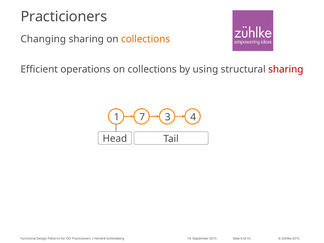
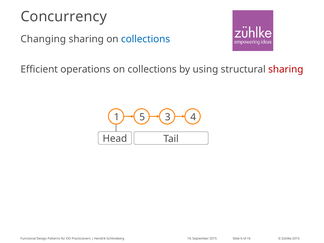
Practicioners: Practicioners -> Concurrency (64, 17)
collections colour: orange -> blue (146, 39)
7: 7 -> 5 (142, 117)
